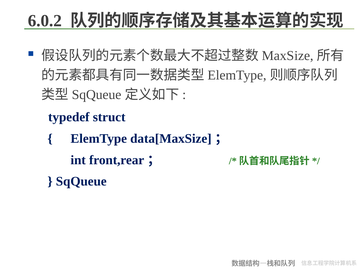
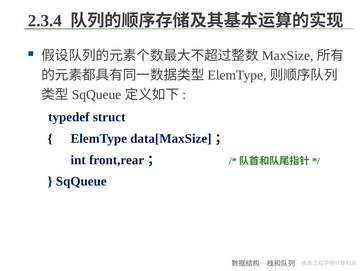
6.0.2: 6.0.2 -> 2.3.4 (45, 21)
